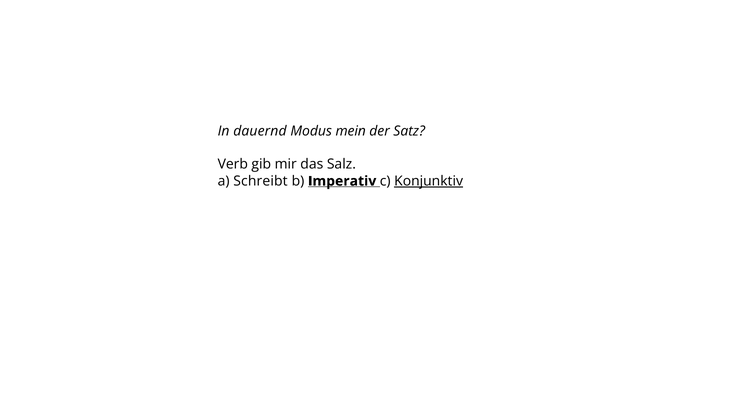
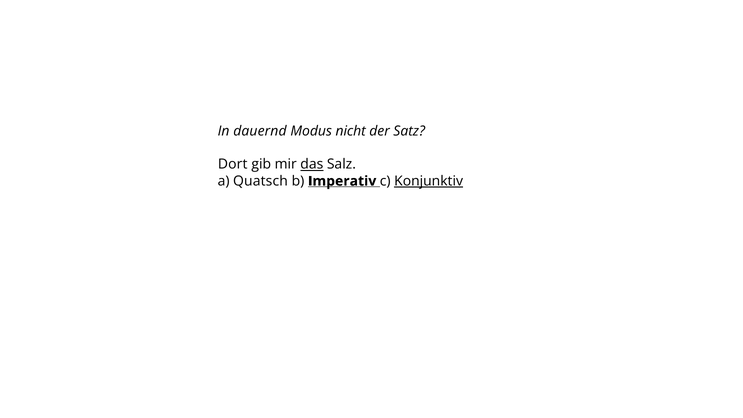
mein: mein -> nicht (351, 131)
Verb: Verb -> Dort (233, 164)
das underline: none -> present (312, 164)
Schreibt: Schreibt -> Quatsch (260, 181)
